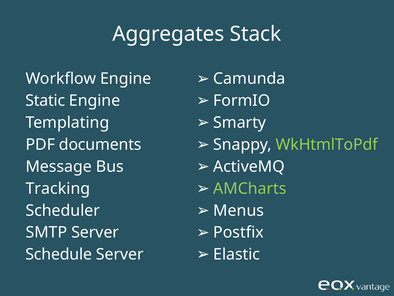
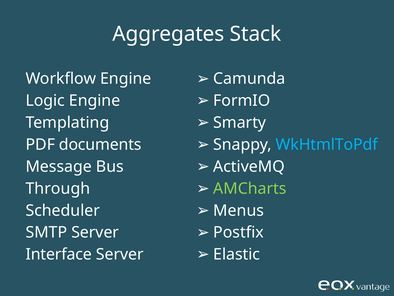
Static: Static -> Logic (45, 101)
WkHtmlToPdf colour: light green -> light blue (327, 144)
Tracking: Tracking -> Through (58, 188)
Schedule: Schedule -> Interface (59, 254)
